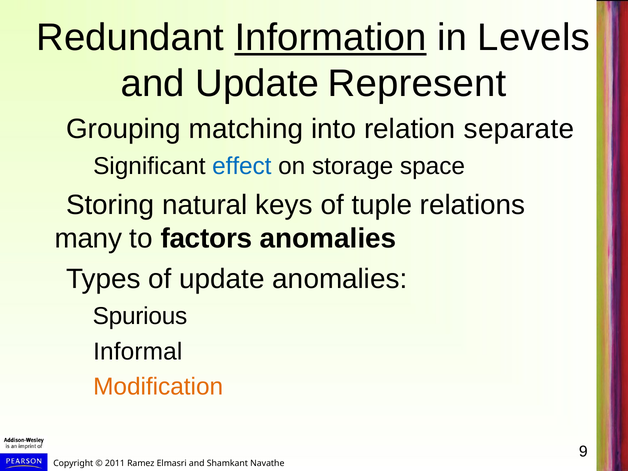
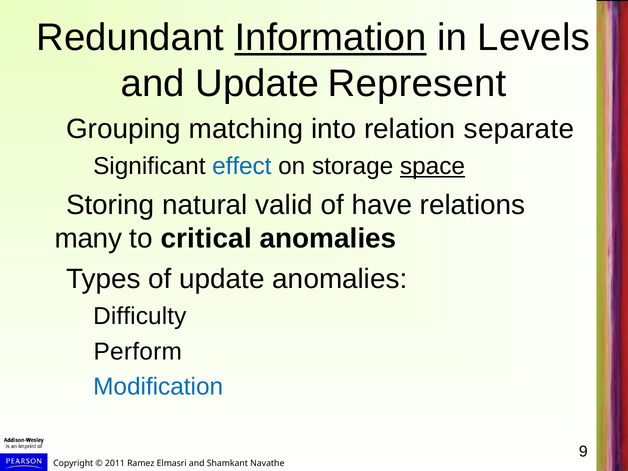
space underline: none -> present (433, 166)
keys: keys -> valid (284, 205)
tuple: tuple -> have (382, 205)
factors: factors -> critical (206, 238)
Spurious: Spurious -> Difficulty (140, 316)
Informal: Informal -> Perform (138, 352)
Modification colour: orange -> blue (158, 387)
